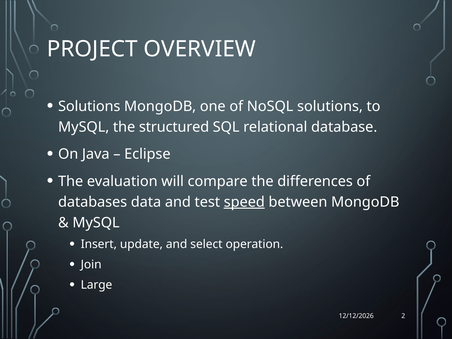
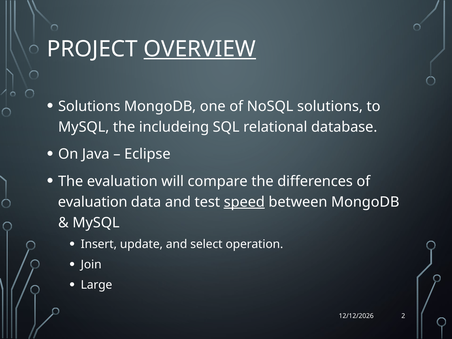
OVERVIEW underline: none -> present (200, 49)
structured: structured -> includeing (174, 127)
databases: databases -> evaluation (93, 202)
